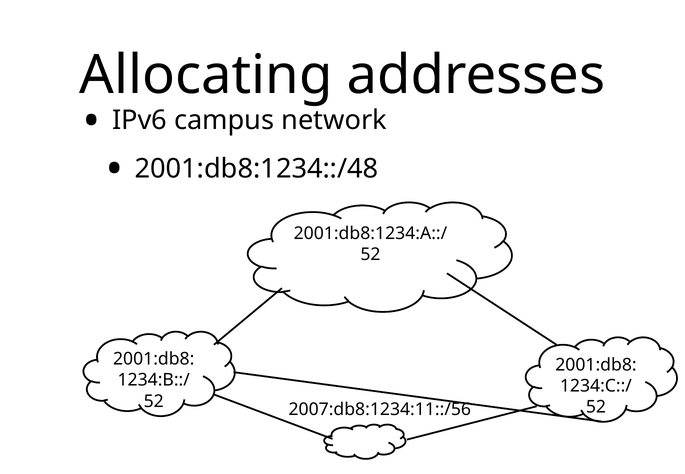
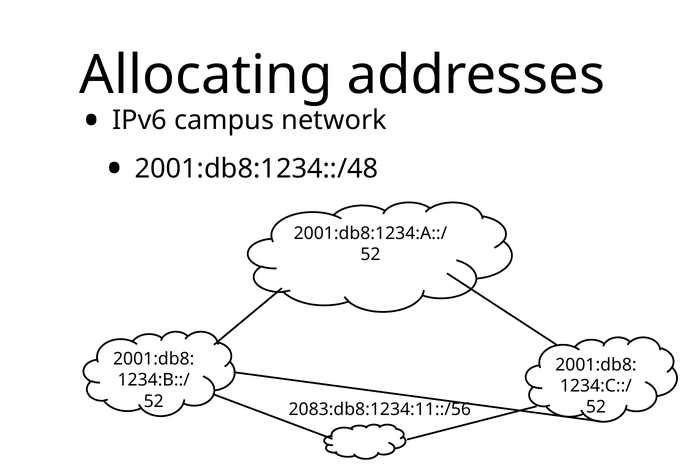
2007:db8:1234:11::/56: 2007:db8:1234:11::/56 -> 2083:db8:1234:11::/56 (380, 410)
